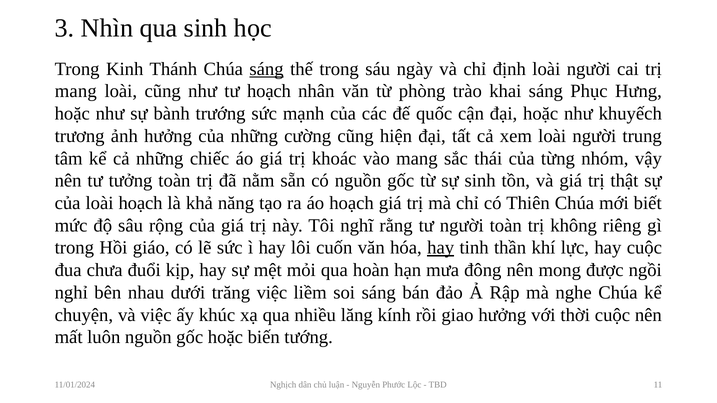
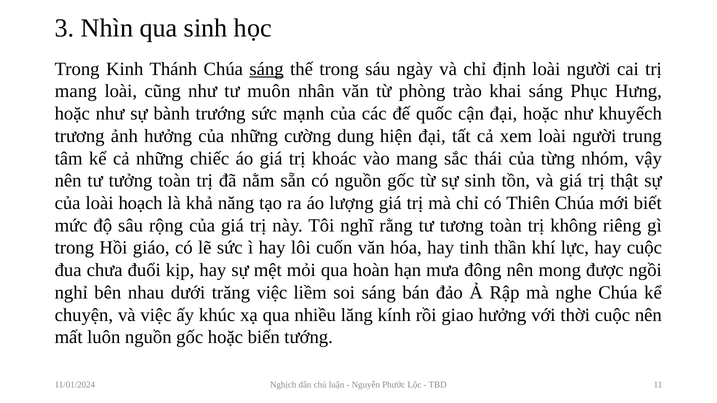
tư hoạch: hoạch -> muôn (269, 91)
cường cũng: cũng -> dung (356, 136)
áo hoạch: hoạch -> lượng (351, 203)
tư người: người -> tương (462, 226)
hay underline: present -> none (441, 248)
